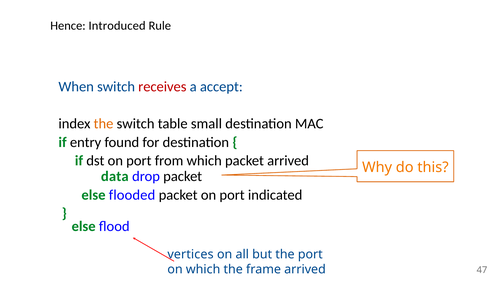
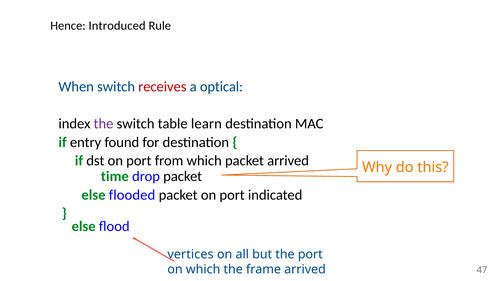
accept: accept -> optical (221, 87)
the colour: orange -> purple (104, 124)
small: small -> learn (206, 124)
data: data -> time (115, 176)
